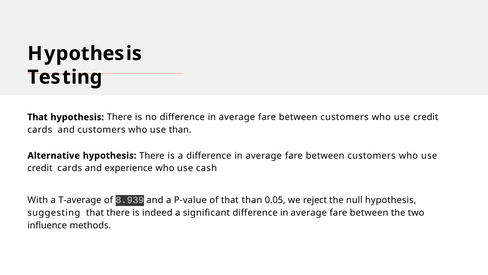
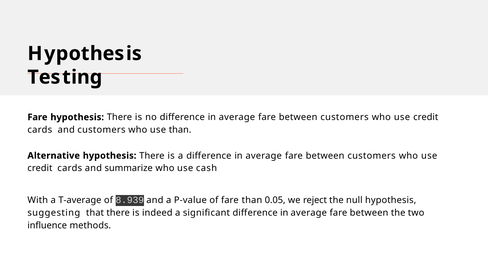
That: That -> Fare (37, 117)
experience: experience -> summarize (129, 168)
of that: that -> fare (230, 200)
